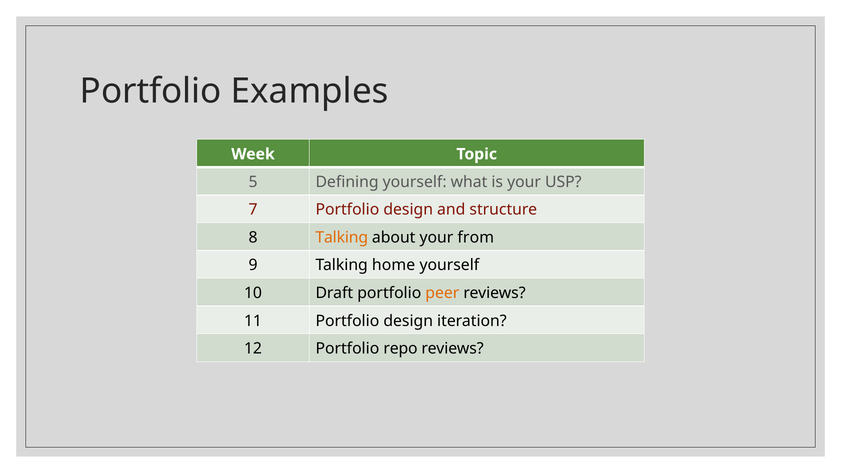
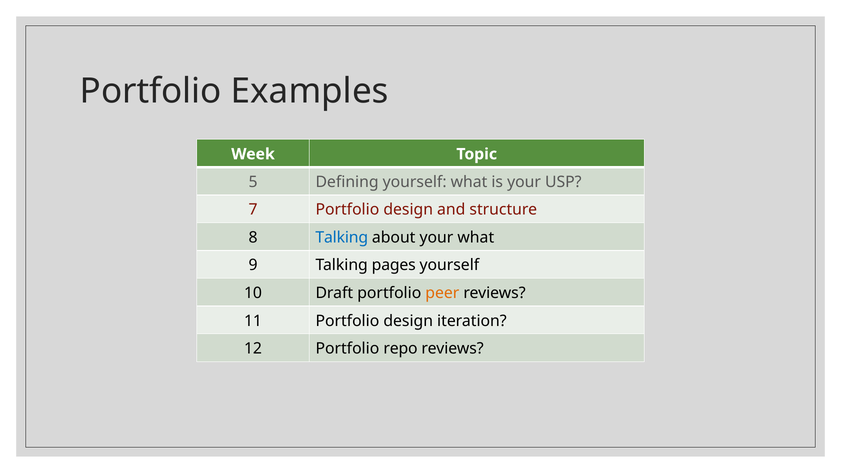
Talking colour: orange -> blue (342, 238)
your from: from -> what (476, 238)
home: home -> pages (394, 265)
